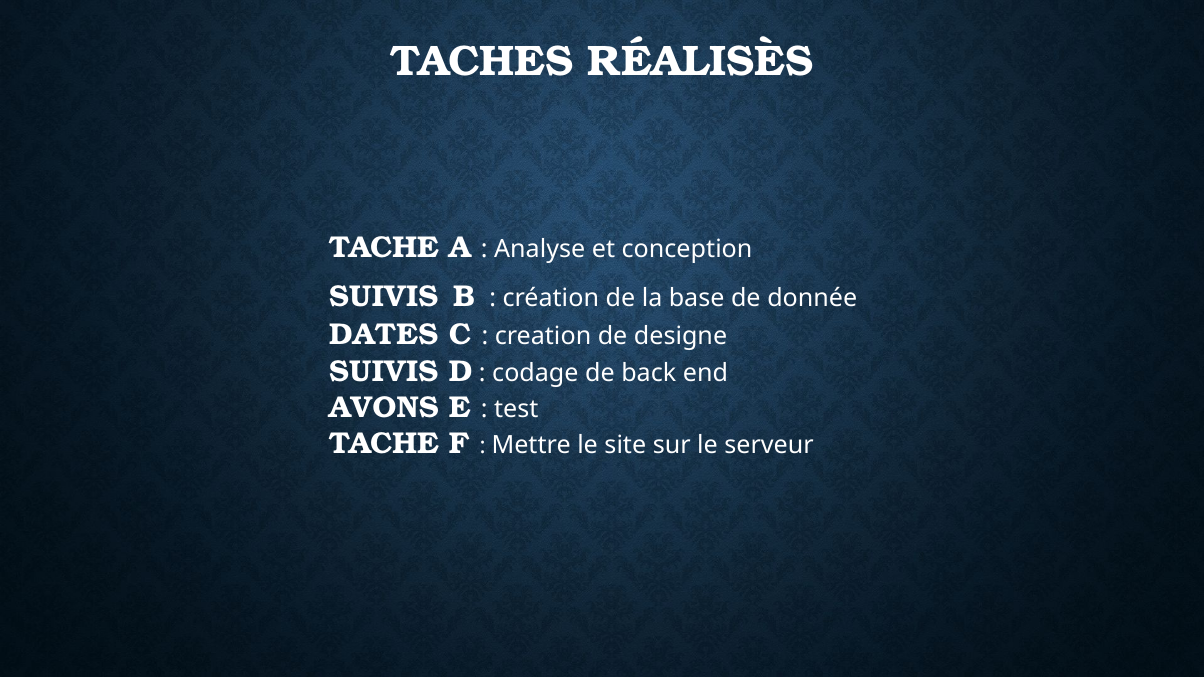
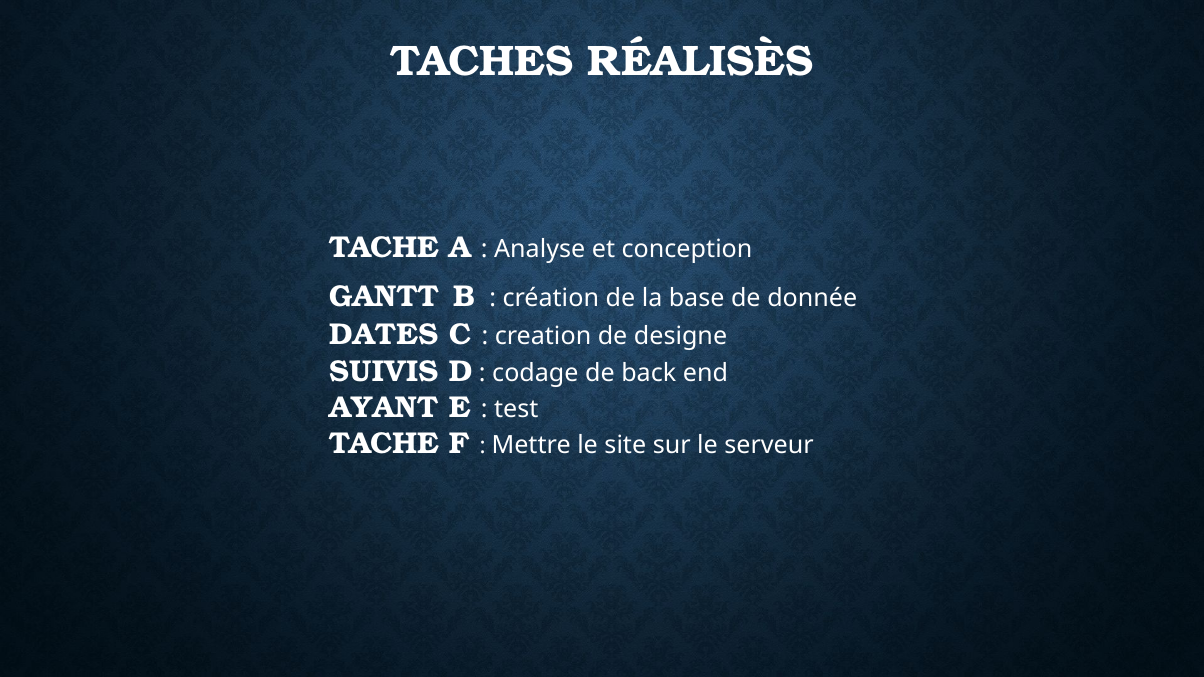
SUIVIS: SUIVIS -> GANTT (384, 296)
AVONS: AVONS -> AYANT (384, 407)
